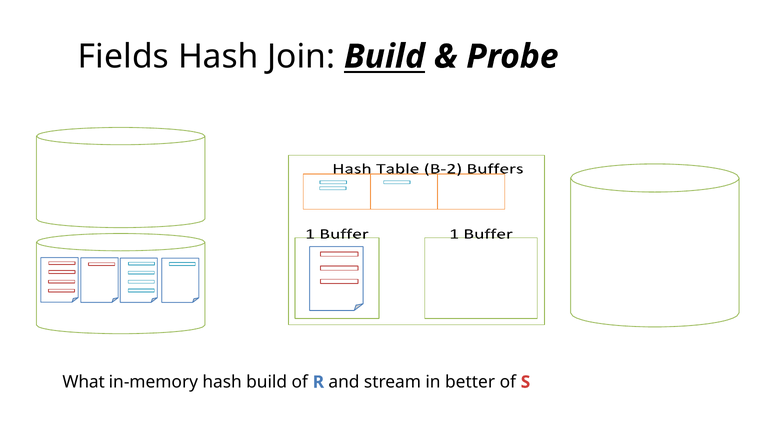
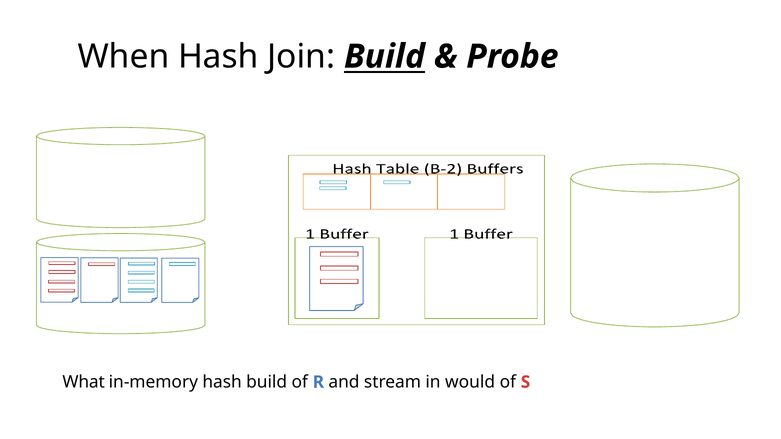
Fields: Fields -> When (124, 57)
better: better -> would (470, 382)
